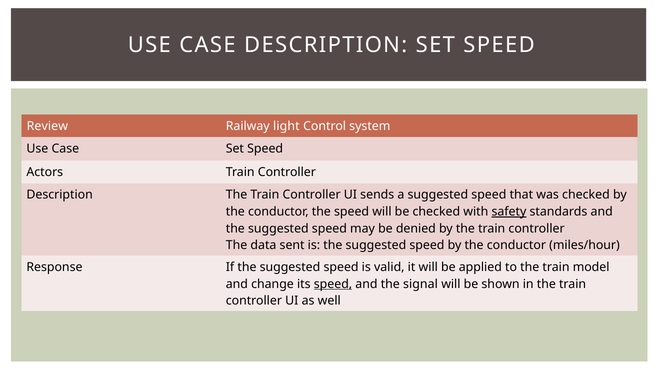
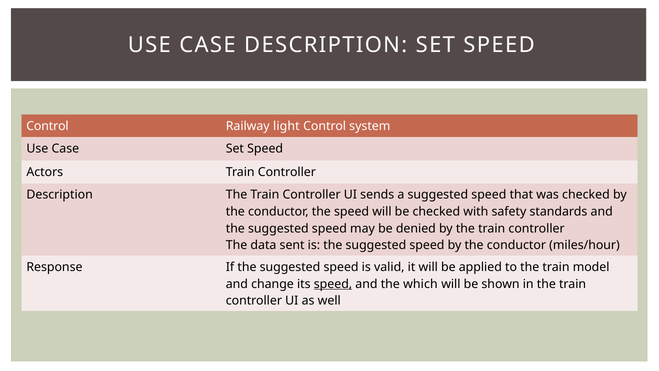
Review: Review -> Control (47, 126)
safety underline: present -> none (509, 212)
signal: signal -> which (420, 284)
